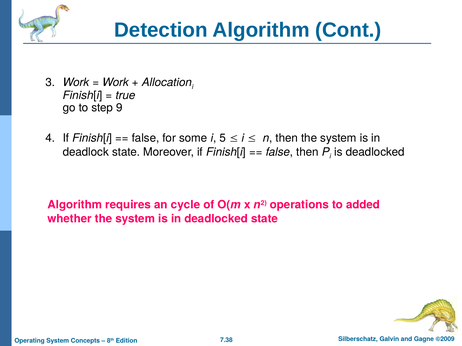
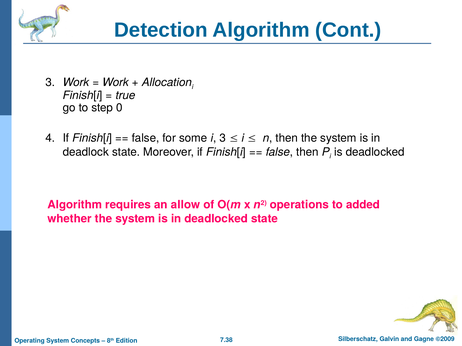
9: 9 -> 0 (119, 108)
i 5: 5 -> 3 (223, 138)
cycle: cycle -> allow (185, 205)
